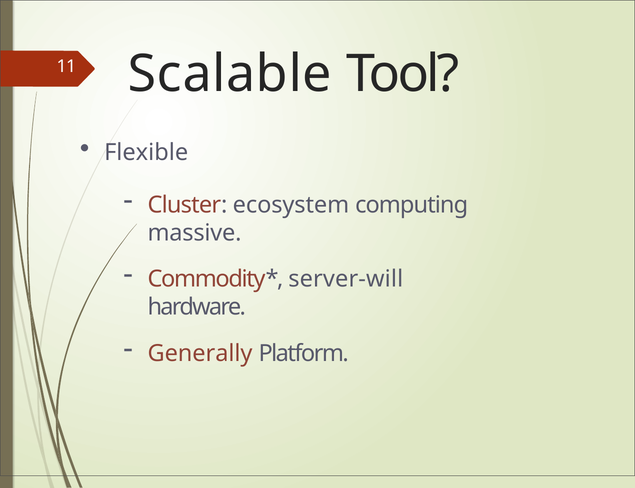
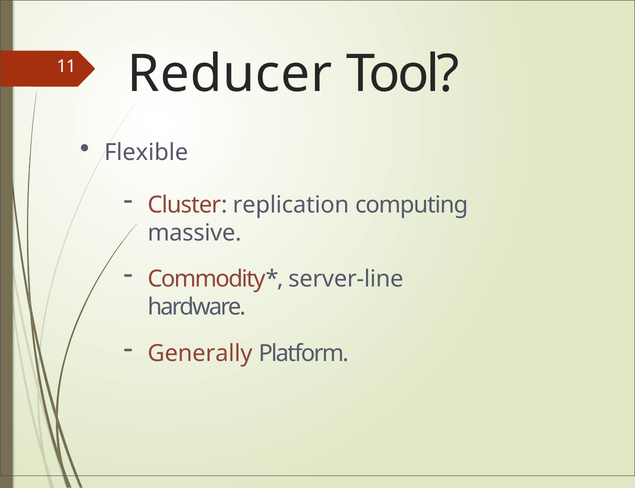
Scalable: Scalable -> Reducer (230, 74)
ecosystem: ecosystem -> replication (291, 205)
server-will: server-will -> server-line (346, 279)
